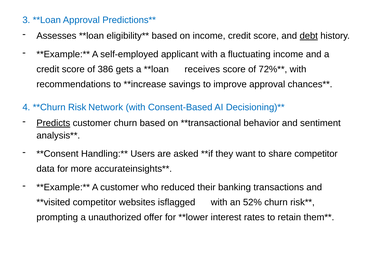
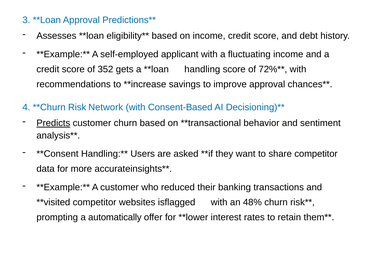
debt underline: present -> none (309, 36)
386: 386 -> 352 (105, 69)
receives: receives -> handling (202, 69)
52%: 52% -> 48% (252, 203)
unauthorized: unauthorized -> automatically (115, 218)
